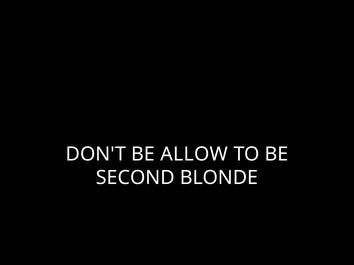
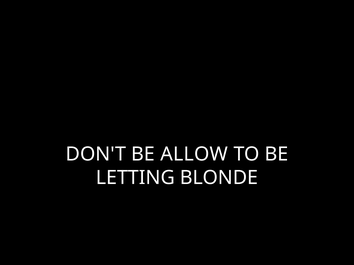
SECOND: SECOND -> LETTING (135, 178)
